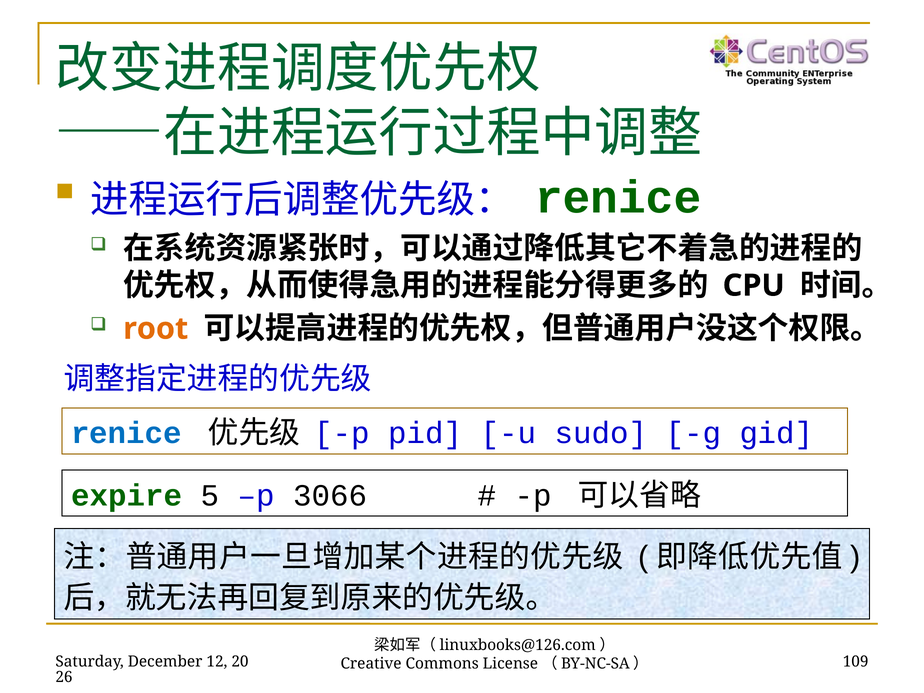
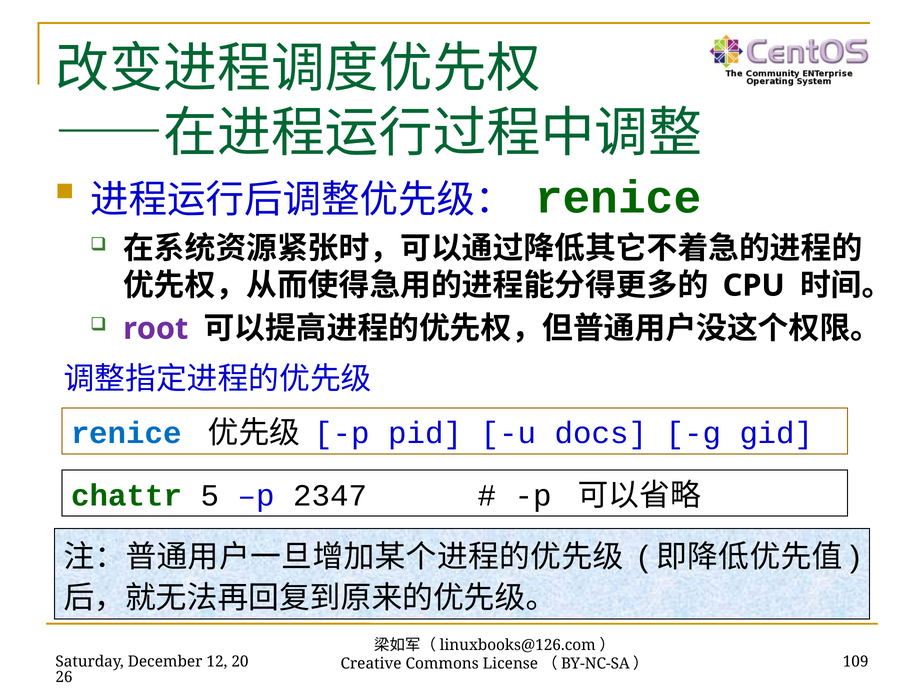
root colour: orange -> purple (156, 329)
sudo: sudo -> docs (601, 433)
expire: expire -> chattr (127, 495)
3066: 3066 -> 2347 (330, 495)
